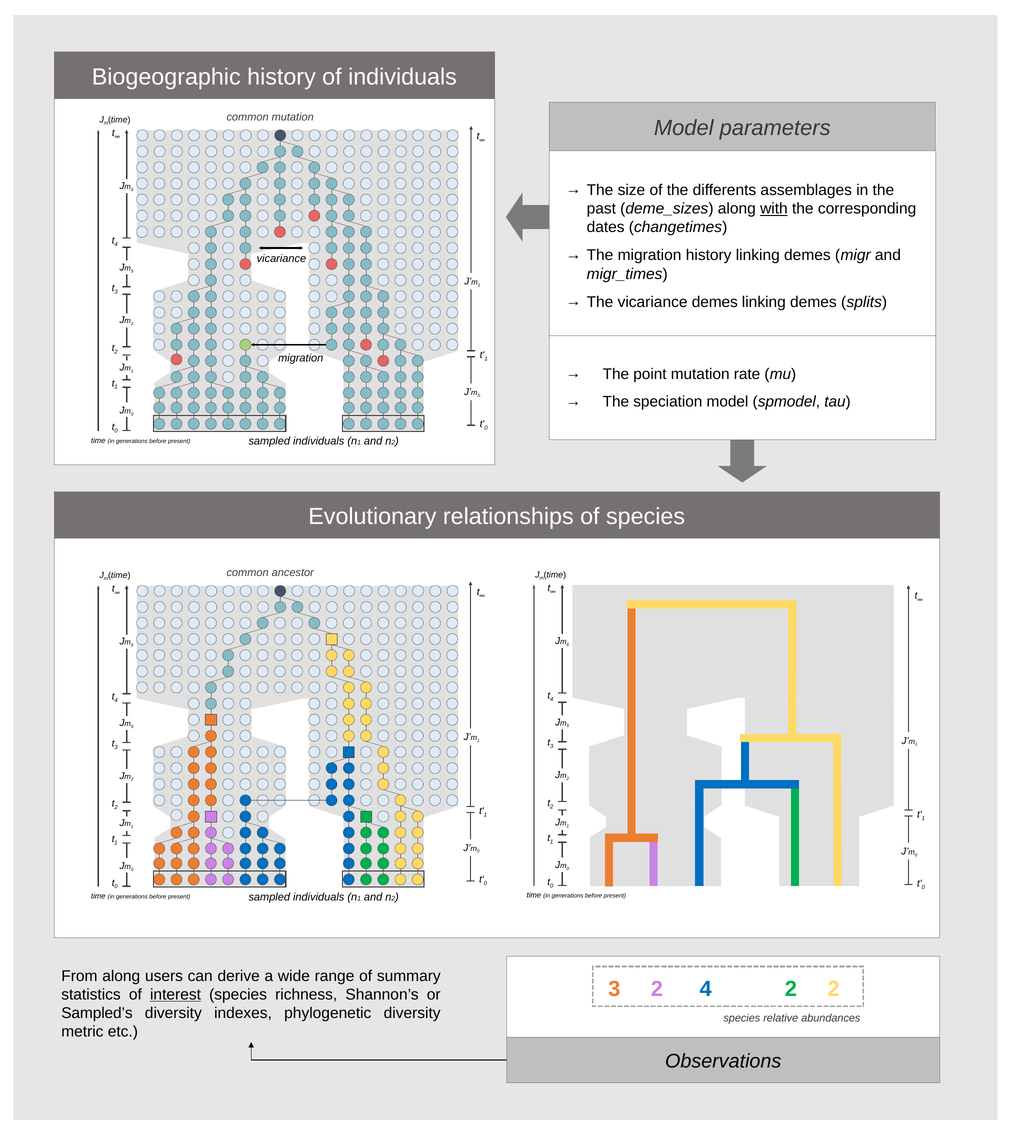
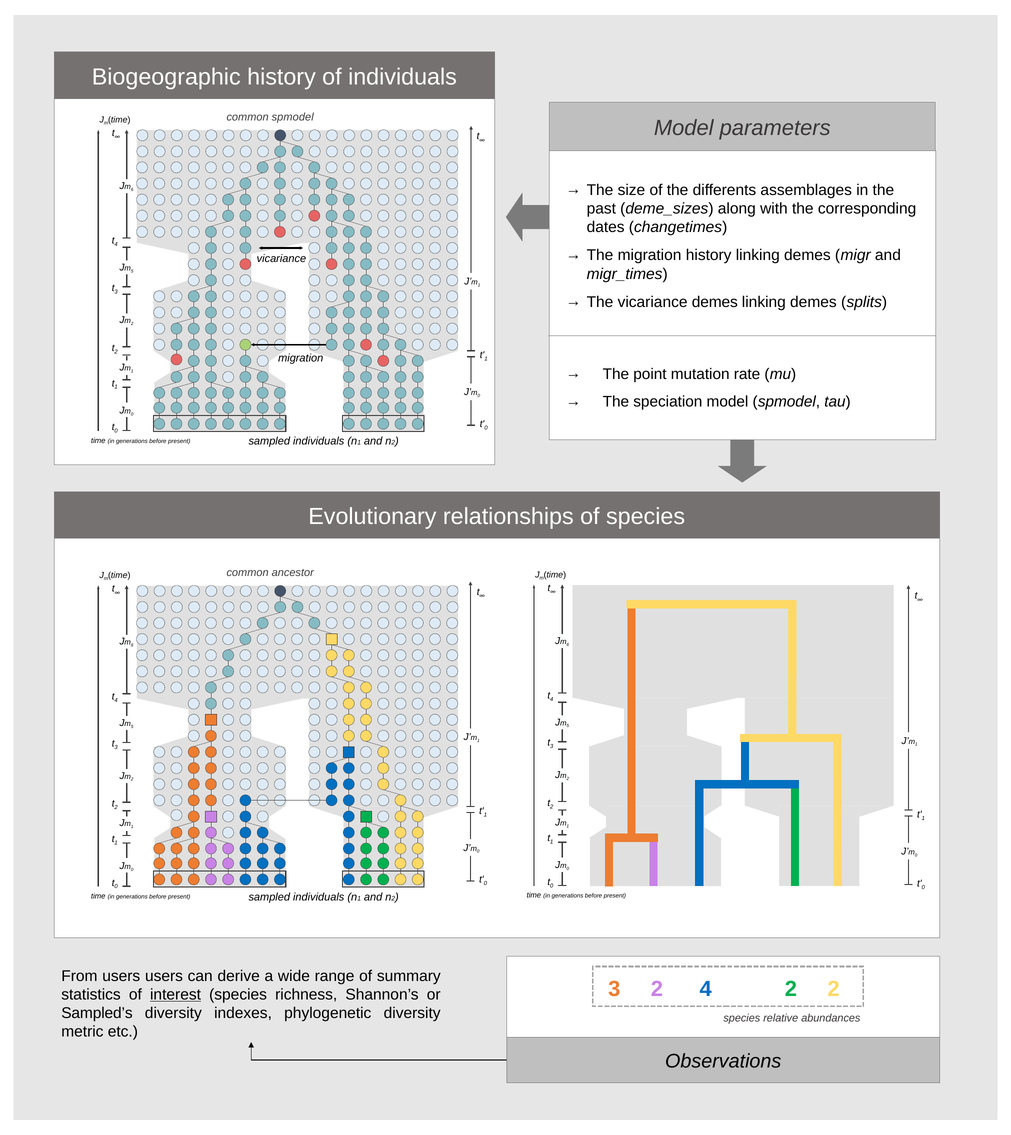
common mutation: mutation -> spmodel (293, 117)
with underline: present -> none (774, 209)
From along: along -> users (121, 976)
